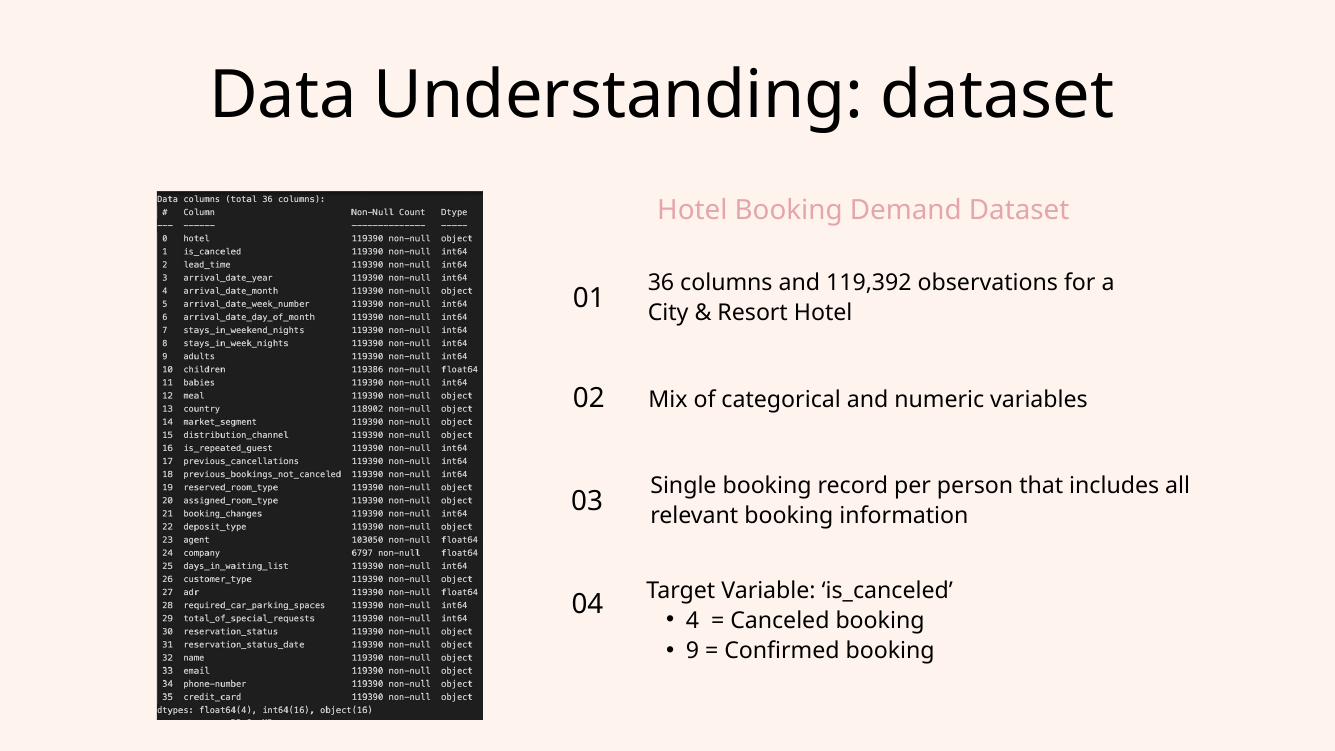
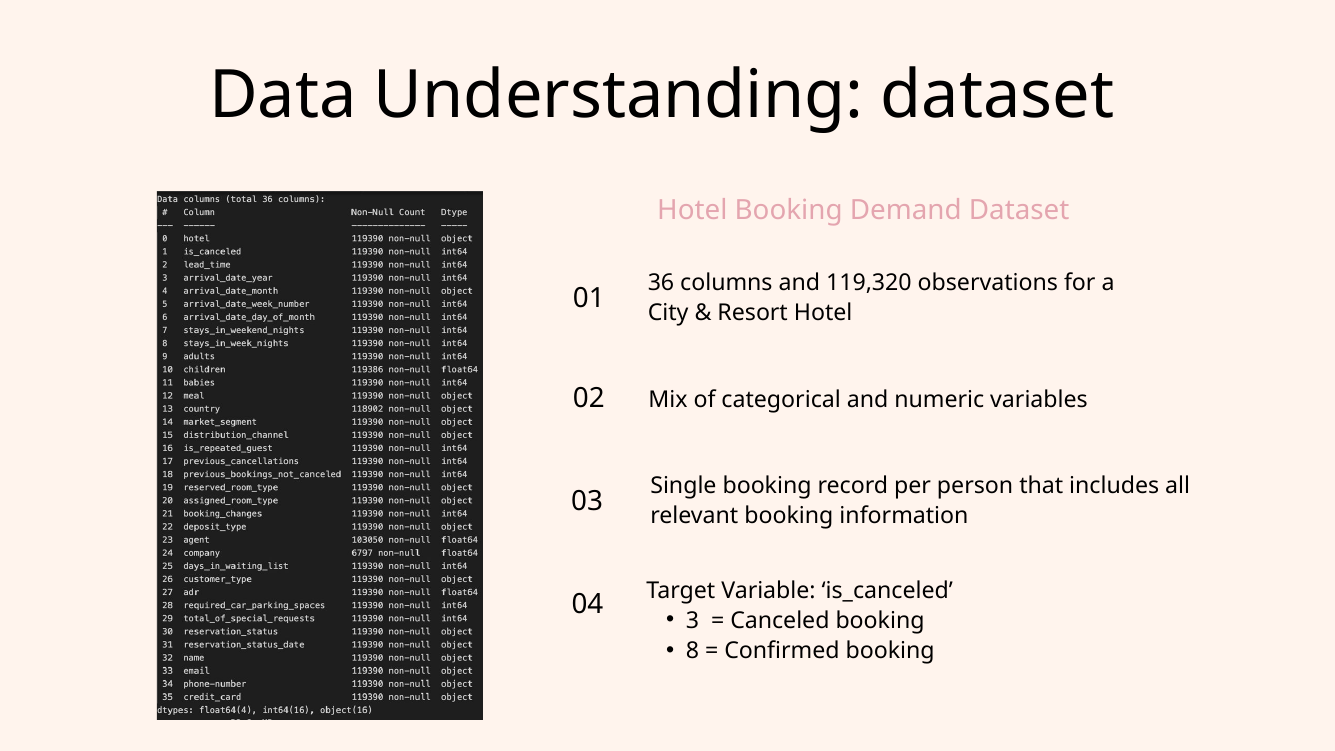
119,392: 119,392 -> 119,320 (869, 283)
4: 4 -> 3 (692, 621)
9: 9 -> 8 (692, 651)
